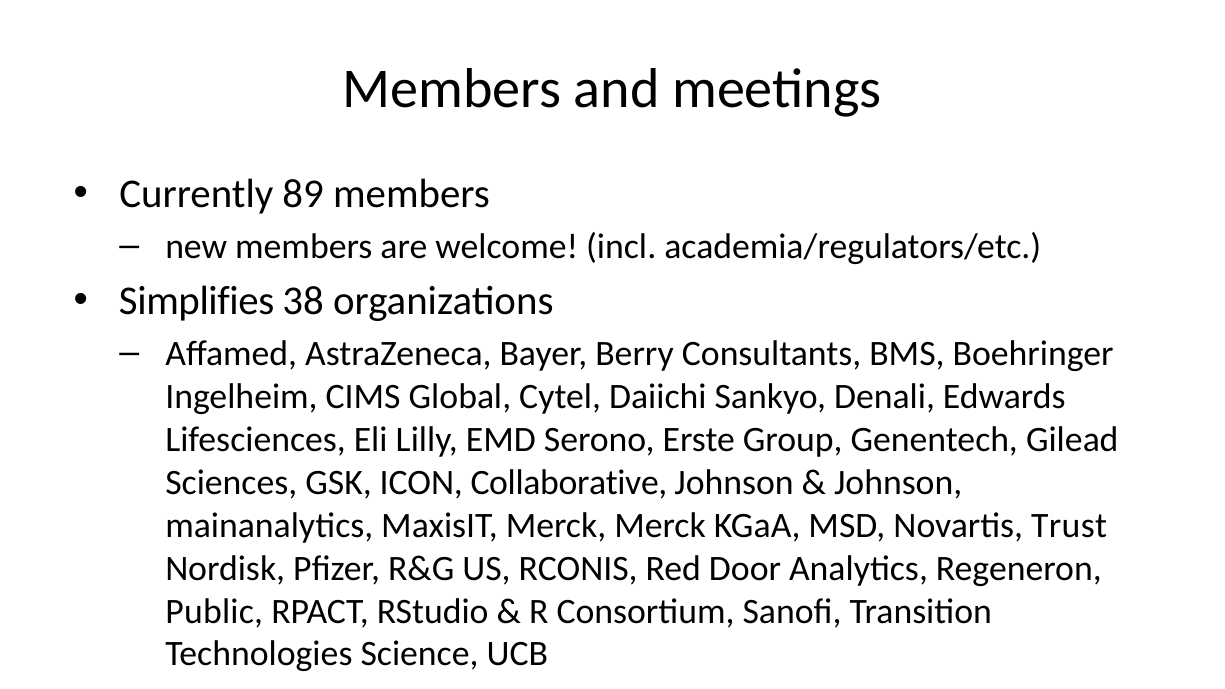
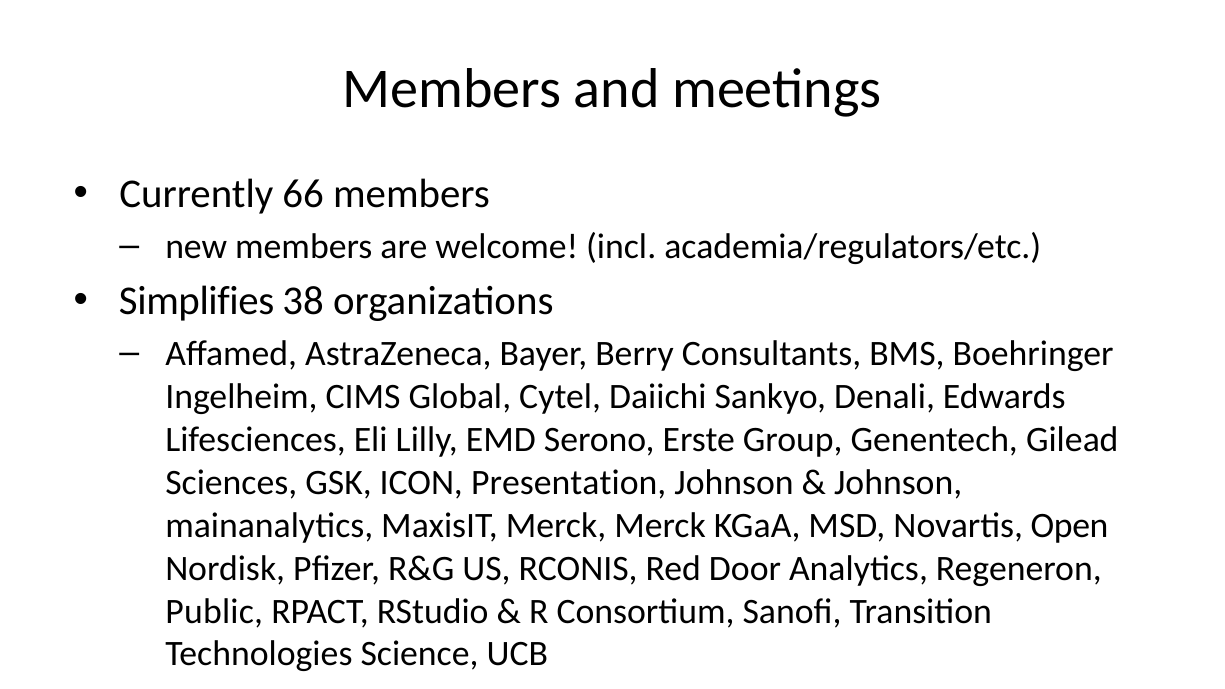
89: 89 -> 66 (303, 194)
Collaborative: Collaborative -> Presentation (569, 483)
Trust: Trust -> Open (1070, 526)
